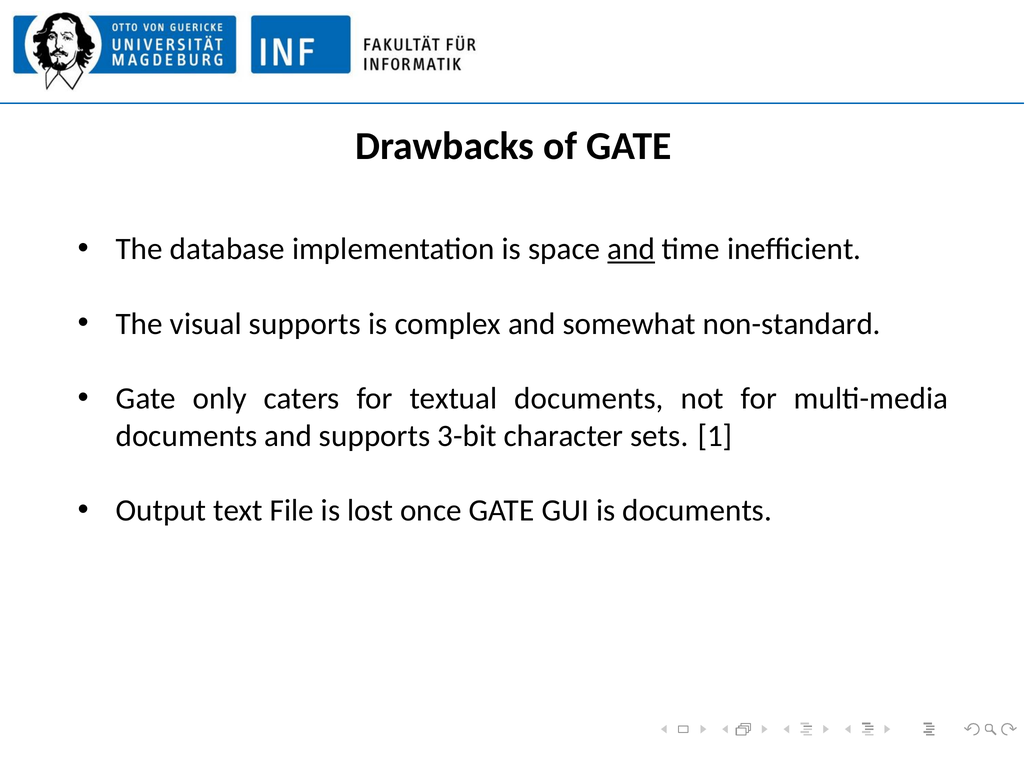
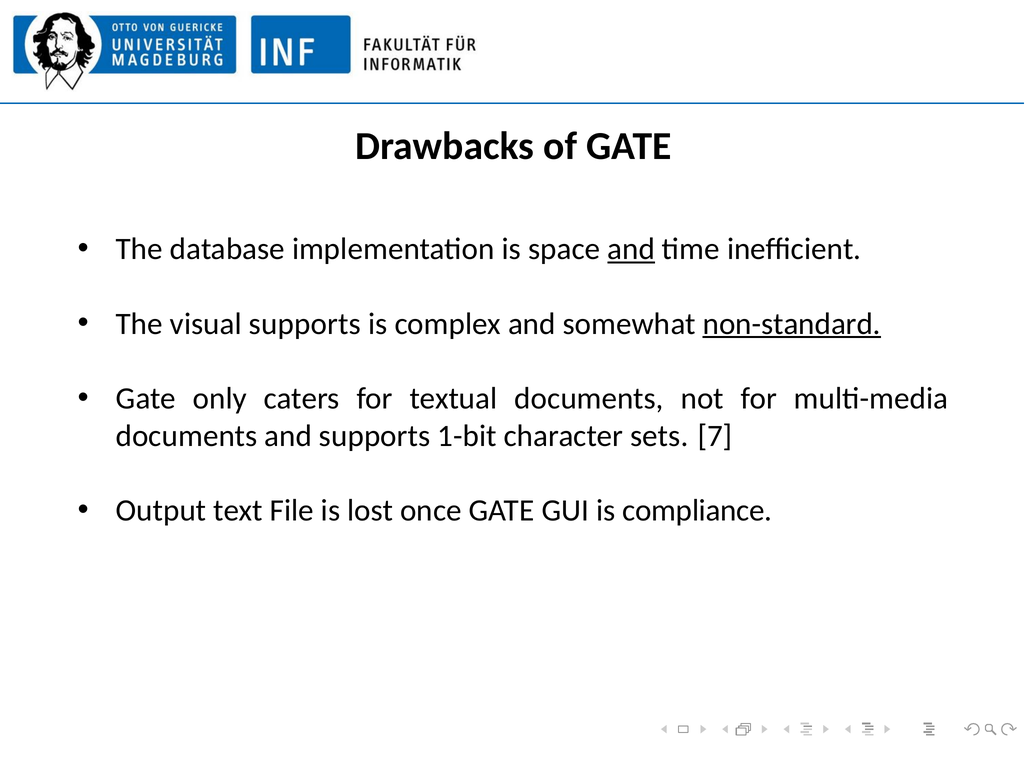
non-standard underline: none -> present (792, 324)
3-bit: 3-bit -> 1-bit (467, 436)
1: 1 -> 7 (715, 436)
is documents: documents -> compliance (697, 511)
